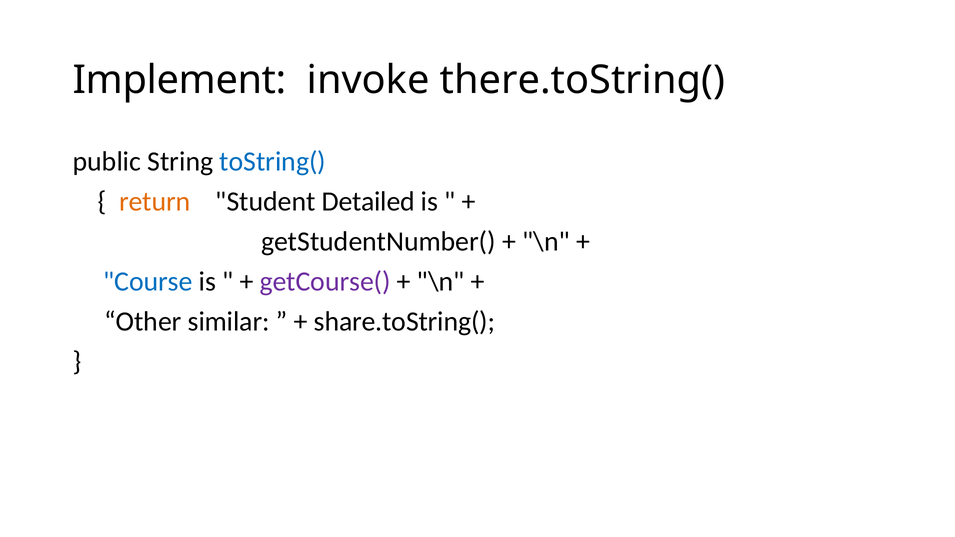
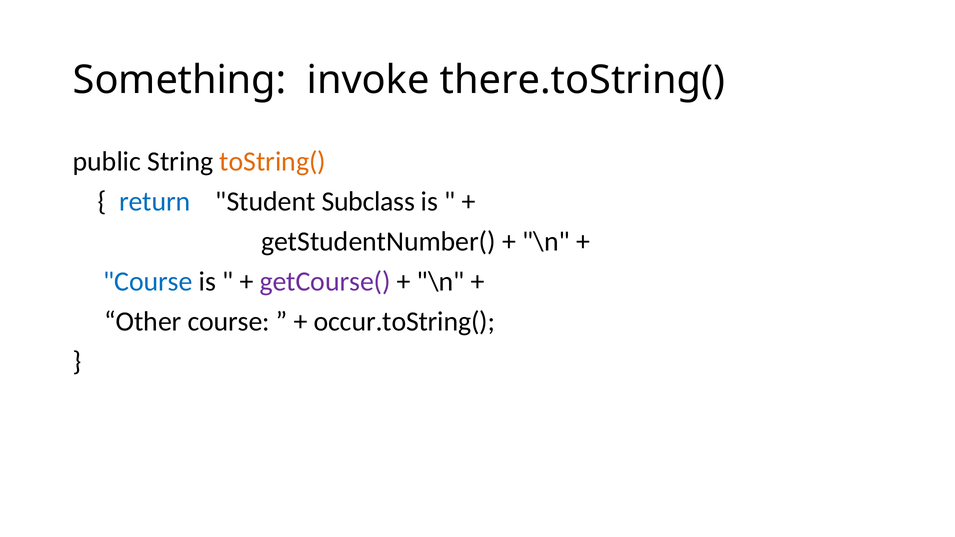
Implement: Implement -> Something (180, 80)
toString( colour: blue -> orange (273, 161)
return colour: orange -> blue (155, 202)
Detailed: Detailed -> Subclass (368, 202)
Other similar: similar -> course (229, 322)
share.toString(: share.toString( -> occur.toString( (404, 322)
